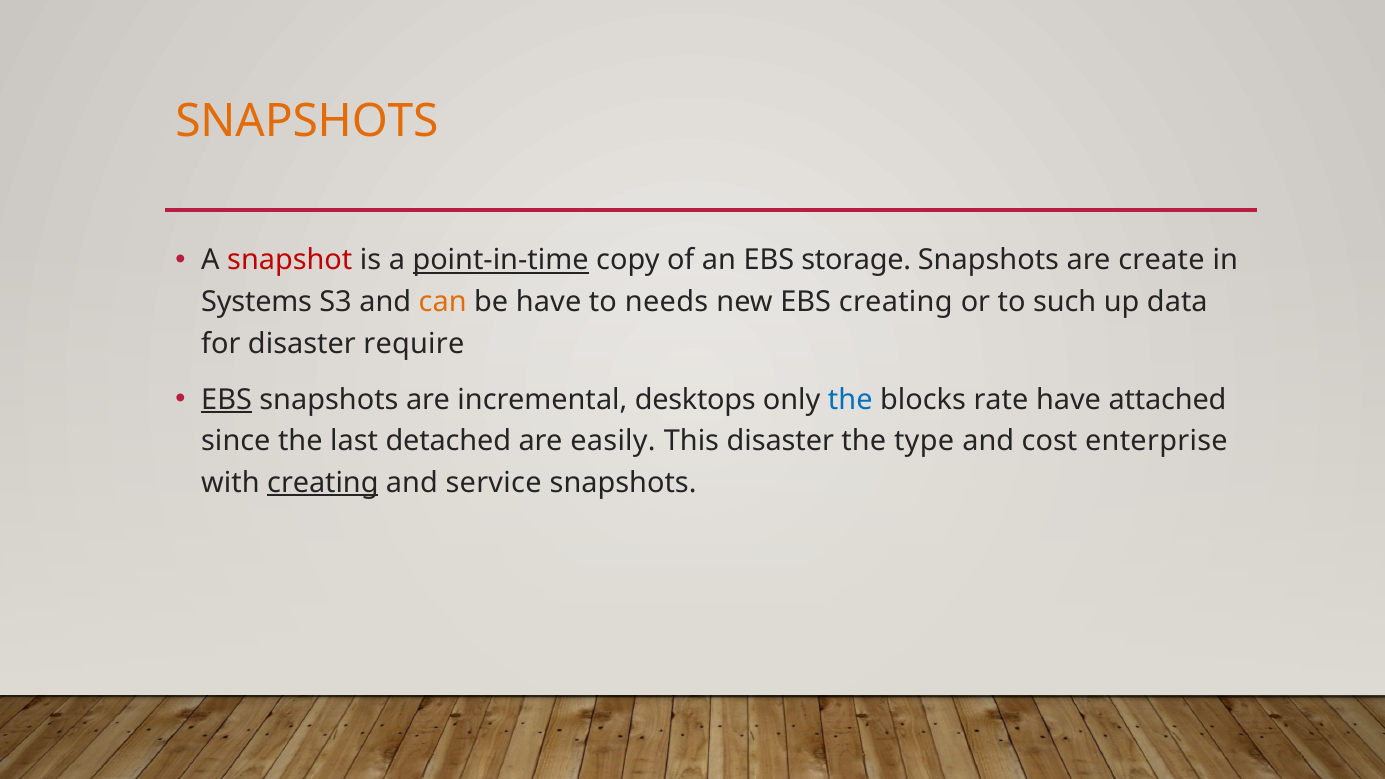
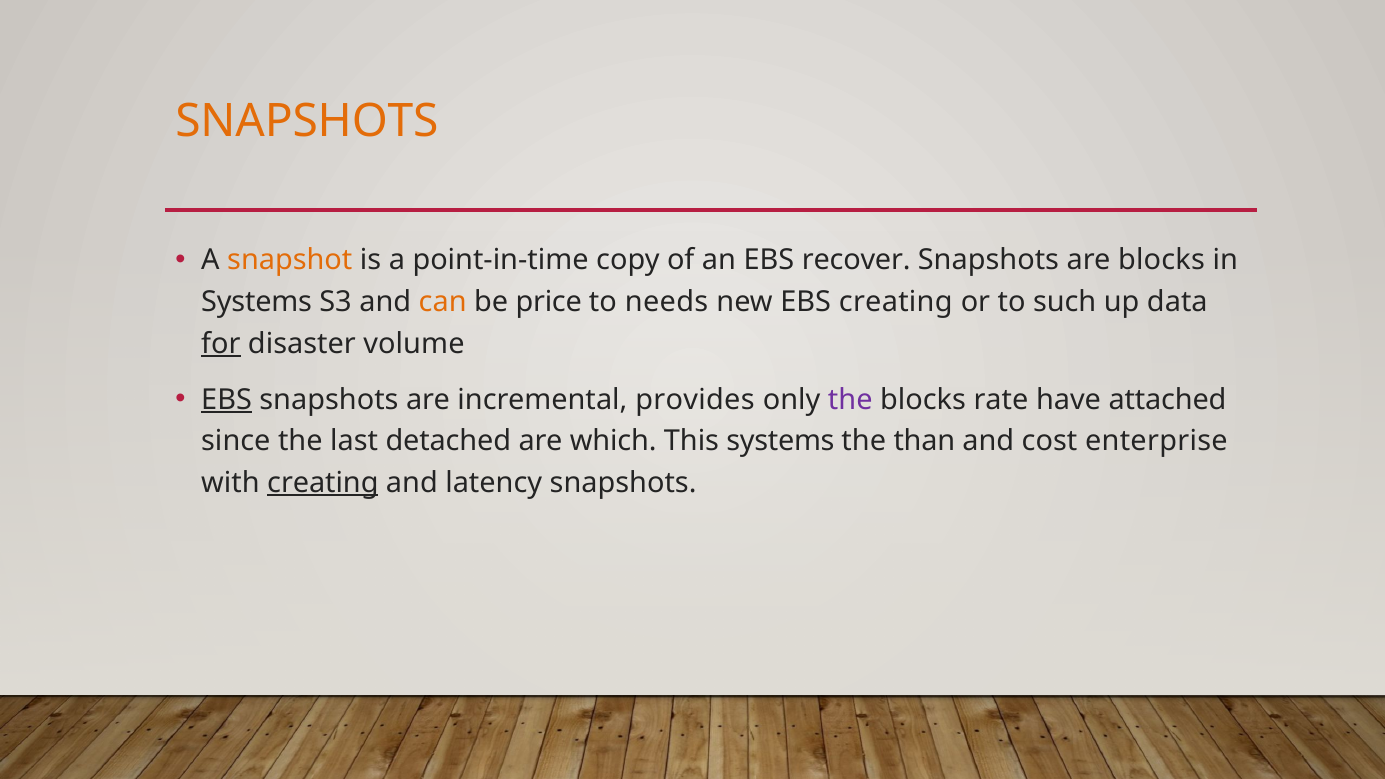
snapshot colour: red -> orange (290, 260)
point-in-time underline: present -> none (501, 260)
storage: storage -> recover (856, 260)
are create: create -> blocks (1161, 260)
be have: have -> price (549, 302)
for underline: none -> present (221, 344)
require: require -> volume (414, 344)
desktops: desktops -> provides (695, 400)
the colour: blue -> purple (850, 400)
easily: easily -> which (613, 441)
This disaster: disaster -> systems (780, 441)
type: type -> than (924, 441)
service: service -> latency (494, 483)
